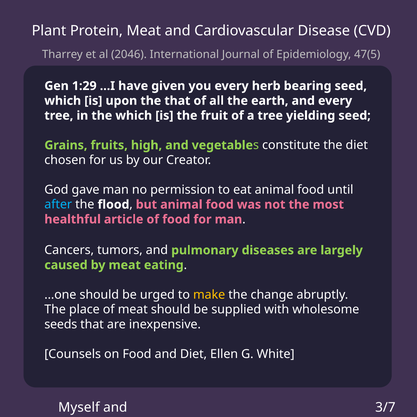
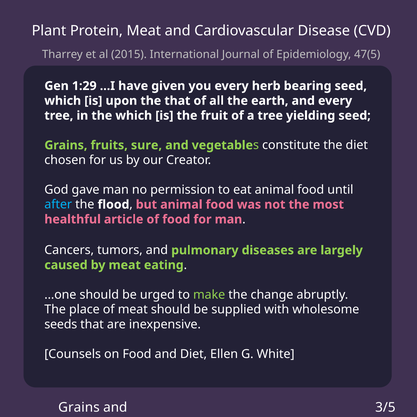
2046: 2046 -> 2015 (129, 55)
high: high -> sure (146, 145)
make colour: yellow -> light green (209, 295)
Myself: Myself -> Grains (79, 407)
3/7: 3/7 -> 3/5 (385, 407)
